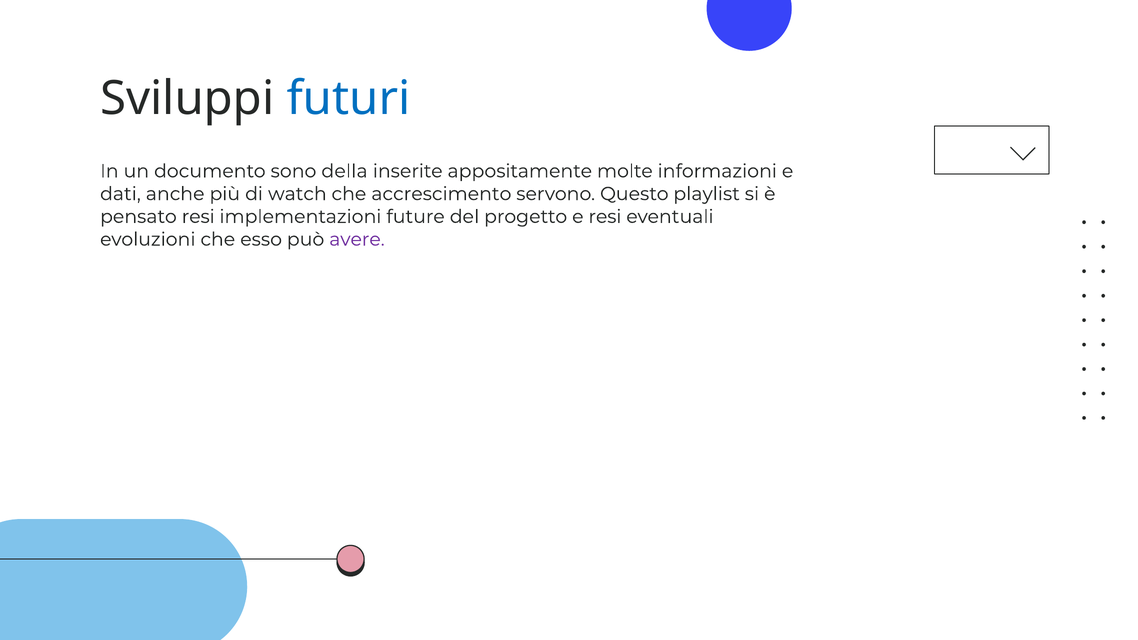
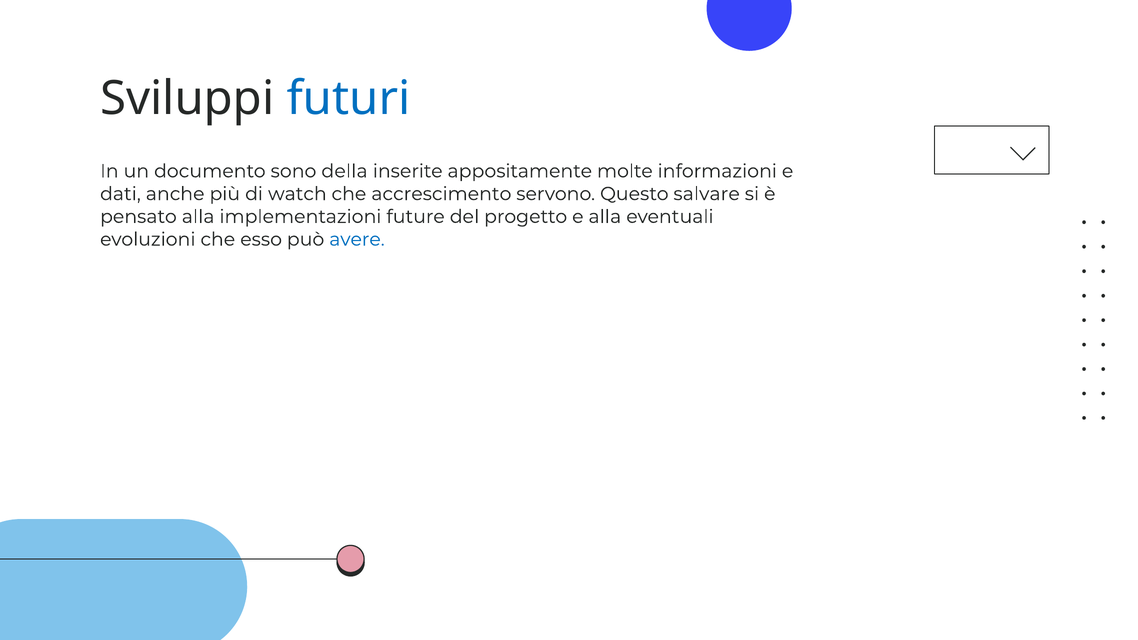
playlist: playlist -> salvare (707, 194)
pensato resi: resi -> alla (198, 217)
e resi: resi -> alla (605, 217)
avere colour: purple -> blue (357, 239)
